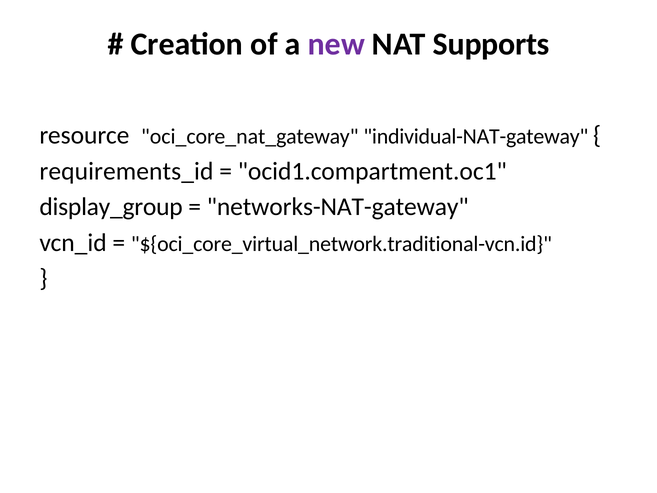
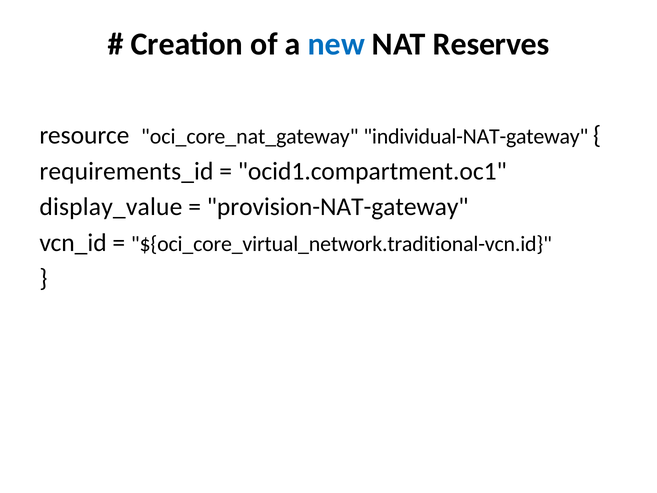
new colour: purple -> blue (336, 44)
Supports: Supports -> Reserves (491, 44)
display_group: display_group -> display_value (111, 207)
networks-NAT-gateway: networks-NAT-gateway -> provision-NAT-gateway (338, 207)
